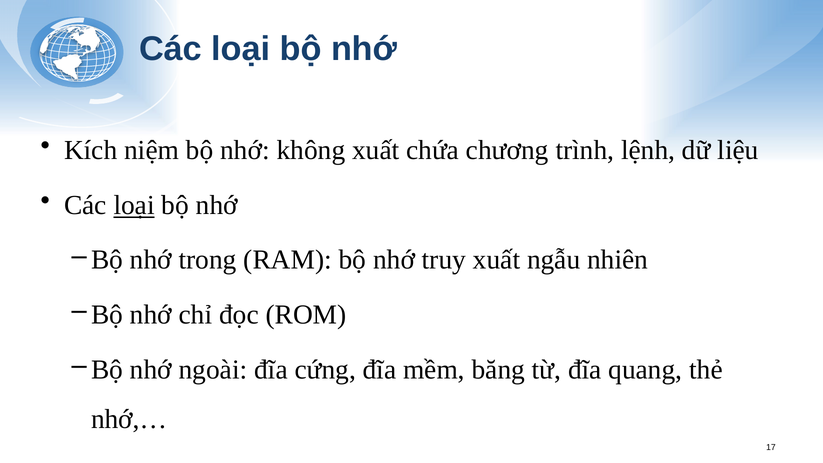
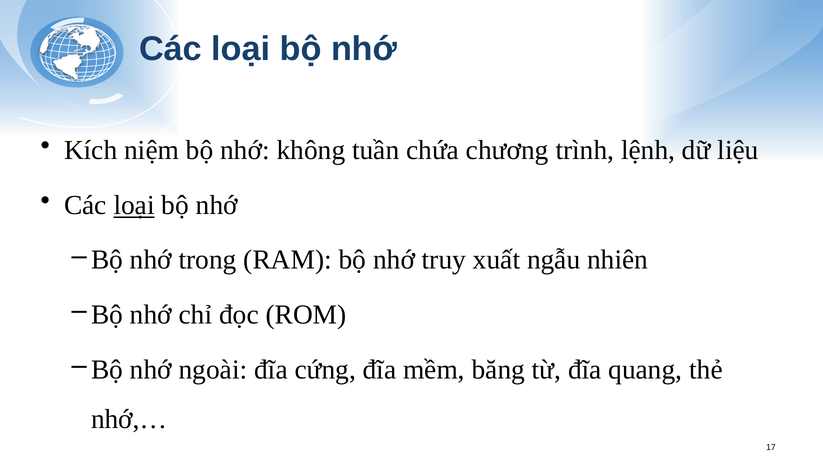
không xuất: xuất -> tuần (376, 150)
